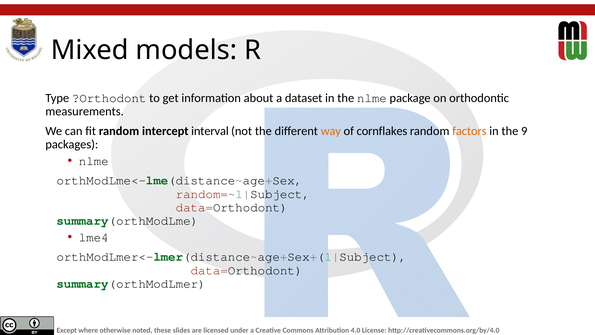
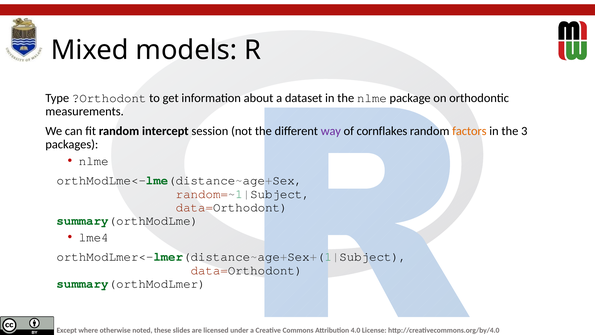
interval: interval -> session (210, 131)
way colour: orange -> purple (331, 131)
9: 9 -> 3 (524, 131)
